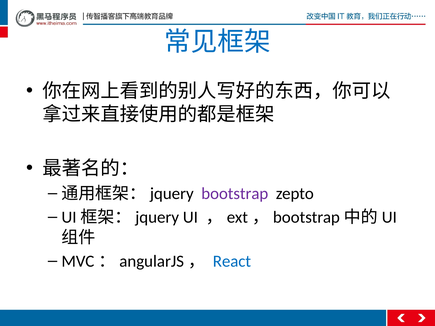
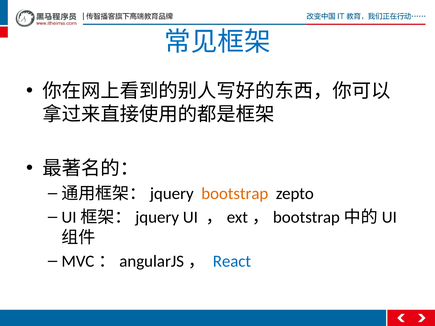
bootstrap colour: purple -> orange (235, 194)
